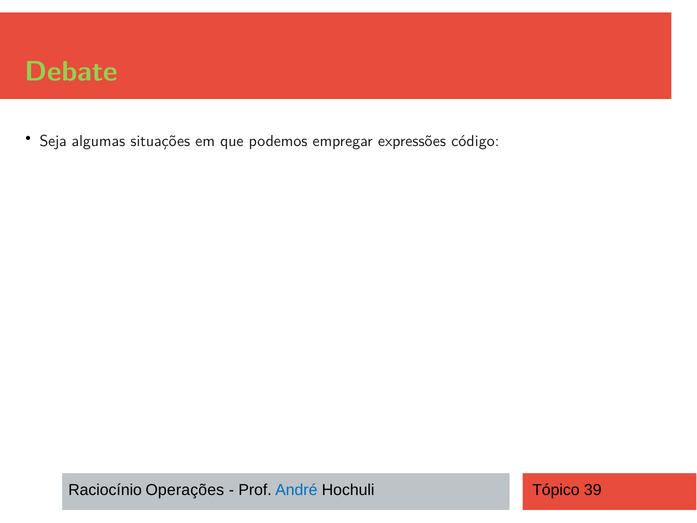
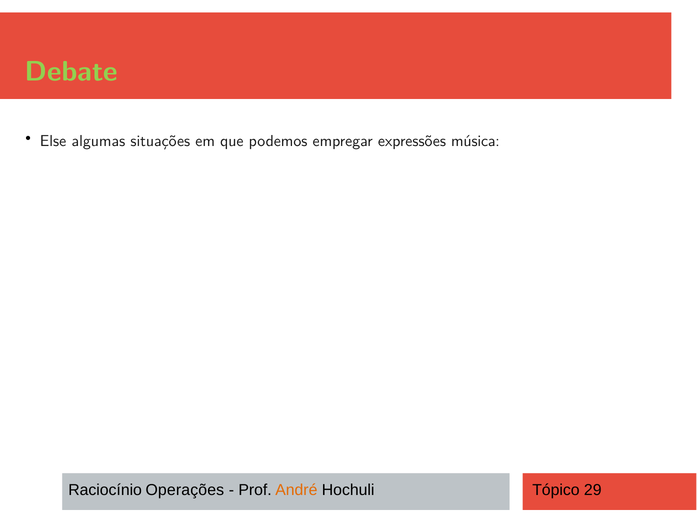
Seja: Seja -> Else (53, 141)
código: código -> música (475, 141)
André colour: blue -> orange (296, 490)
39: 39 -> 29 (593, 490)
